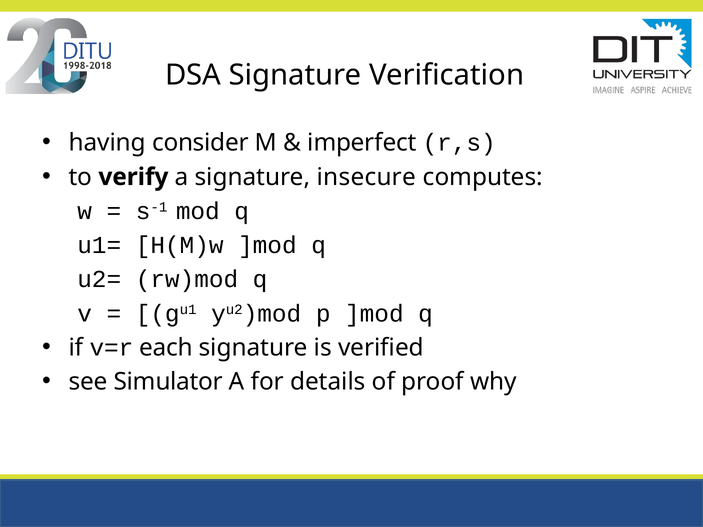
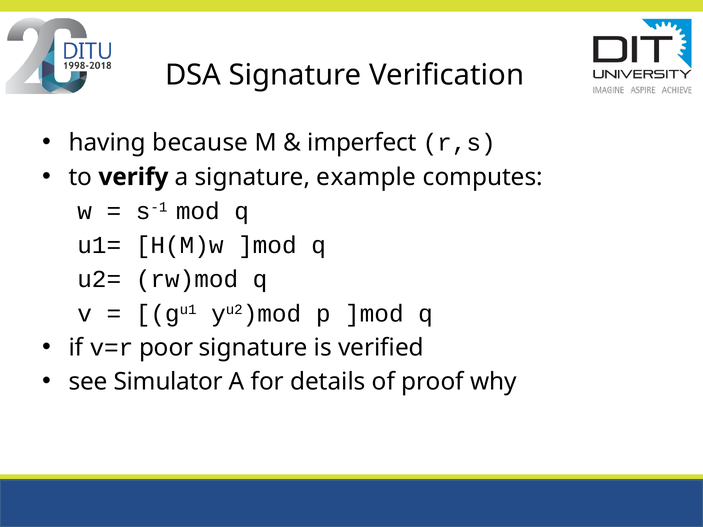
consider: consider -> because (200, 143)
insecure: insecure -> example (366, 177)
each: each -> poor (166, 348)
